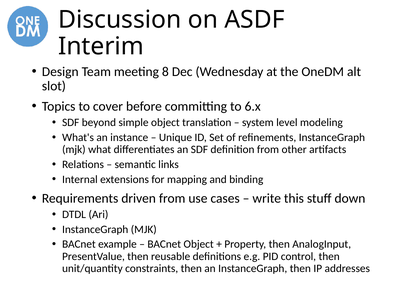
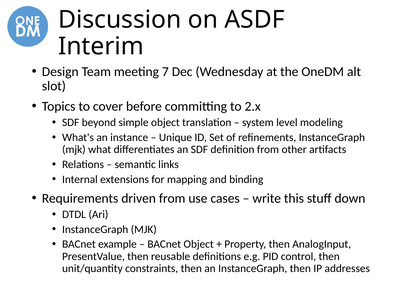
8: 8 -> 7 (165, 72)
6.x: 6.x -> 2.x (253, 106)
